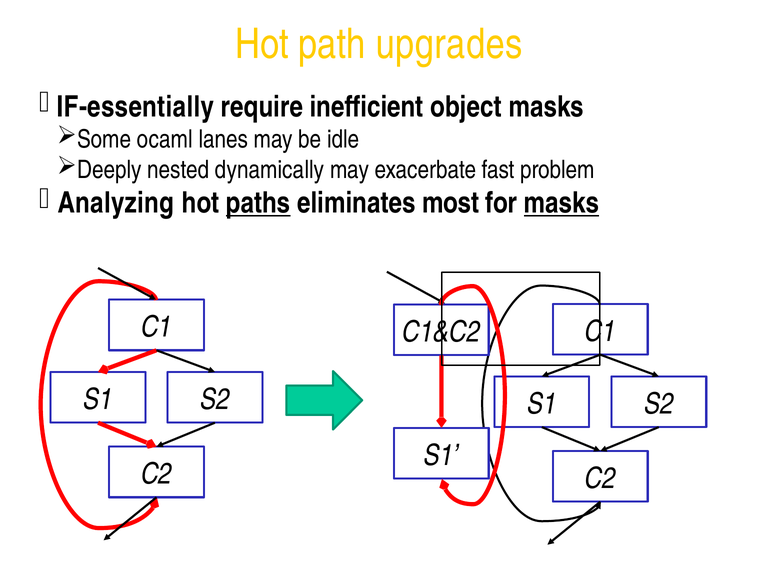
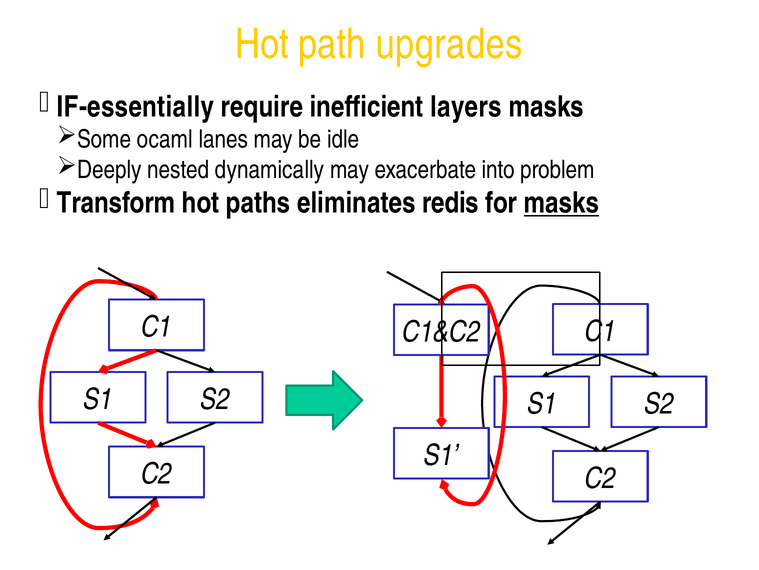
object: object -> layers (466, 107)
fast: fast -> into (498, 170)
Analyzing: Analyzing -> Transform (116, 203)
paths underline: present -> none (258, 203)
most: most -> redis (451, 203)
